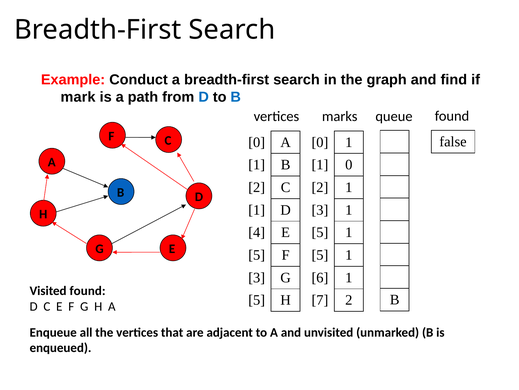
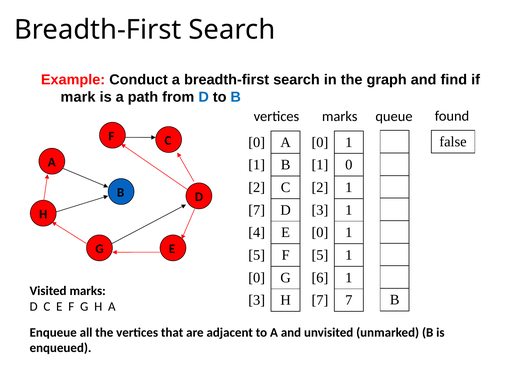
1: 1 -> 7 (257, 210)
5: 5 -> 0 (320, 232)
3: 3 -> 0 (257, 277)
Visited found: found -> marks (88, 290)
5: 5 -> 3 (257, 300)
7 2: 2 -> 7 (349, 300)
